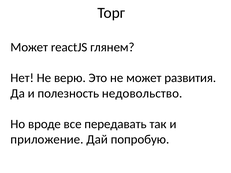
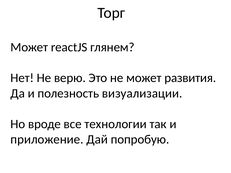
недовольство: недовольство -> визуализации (142, 93)
передавать: передавать -> технологии (116, 124)
